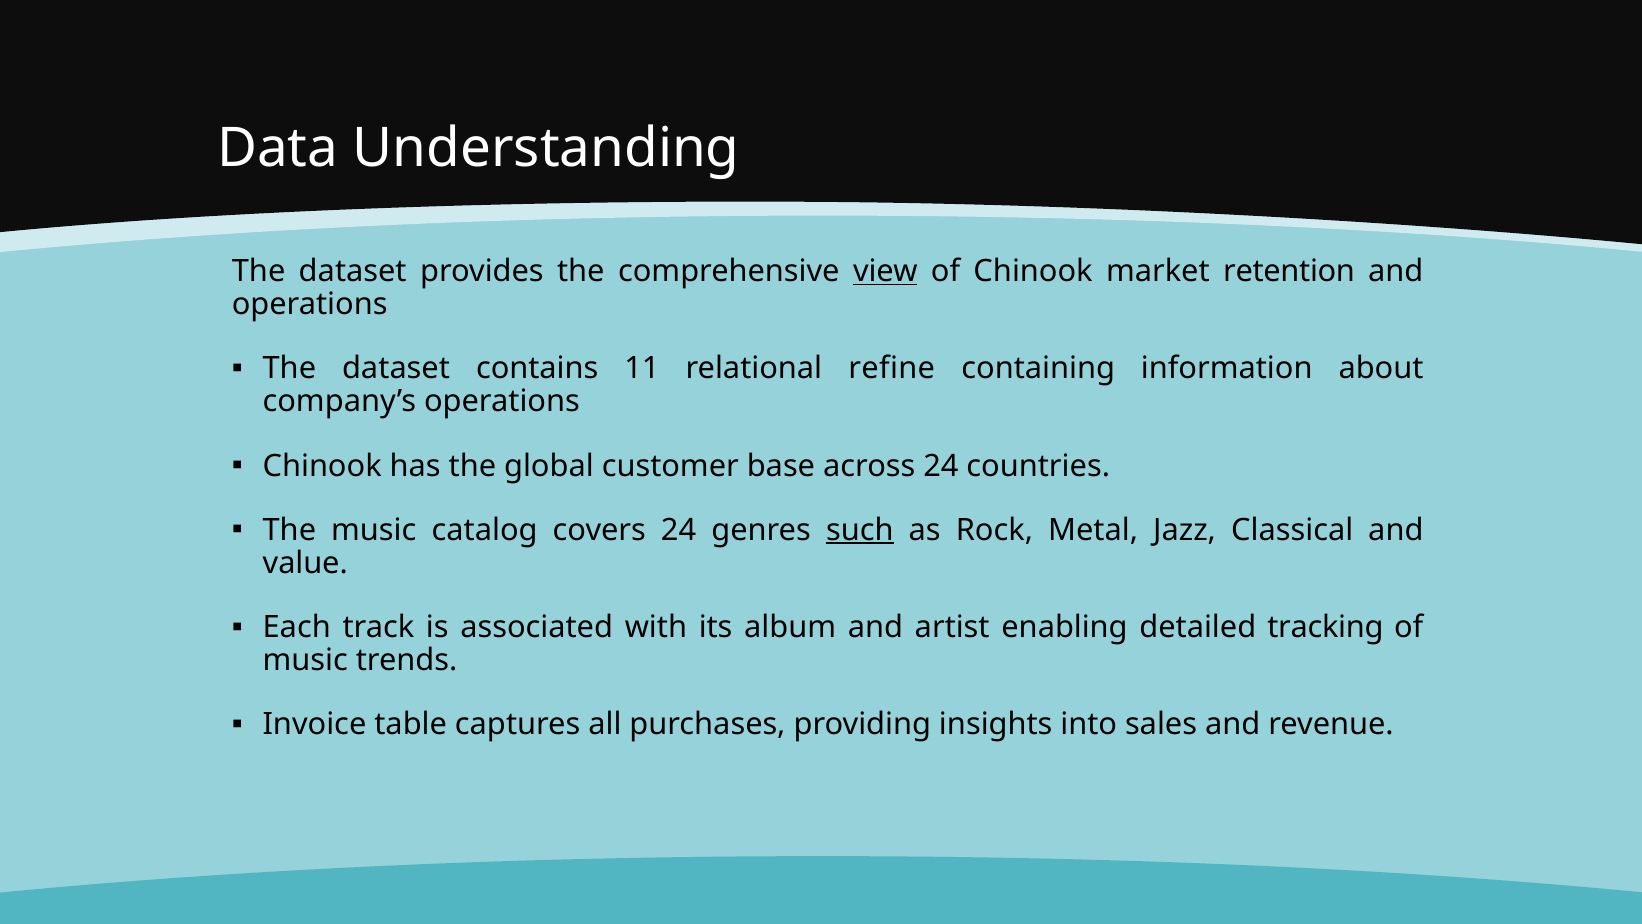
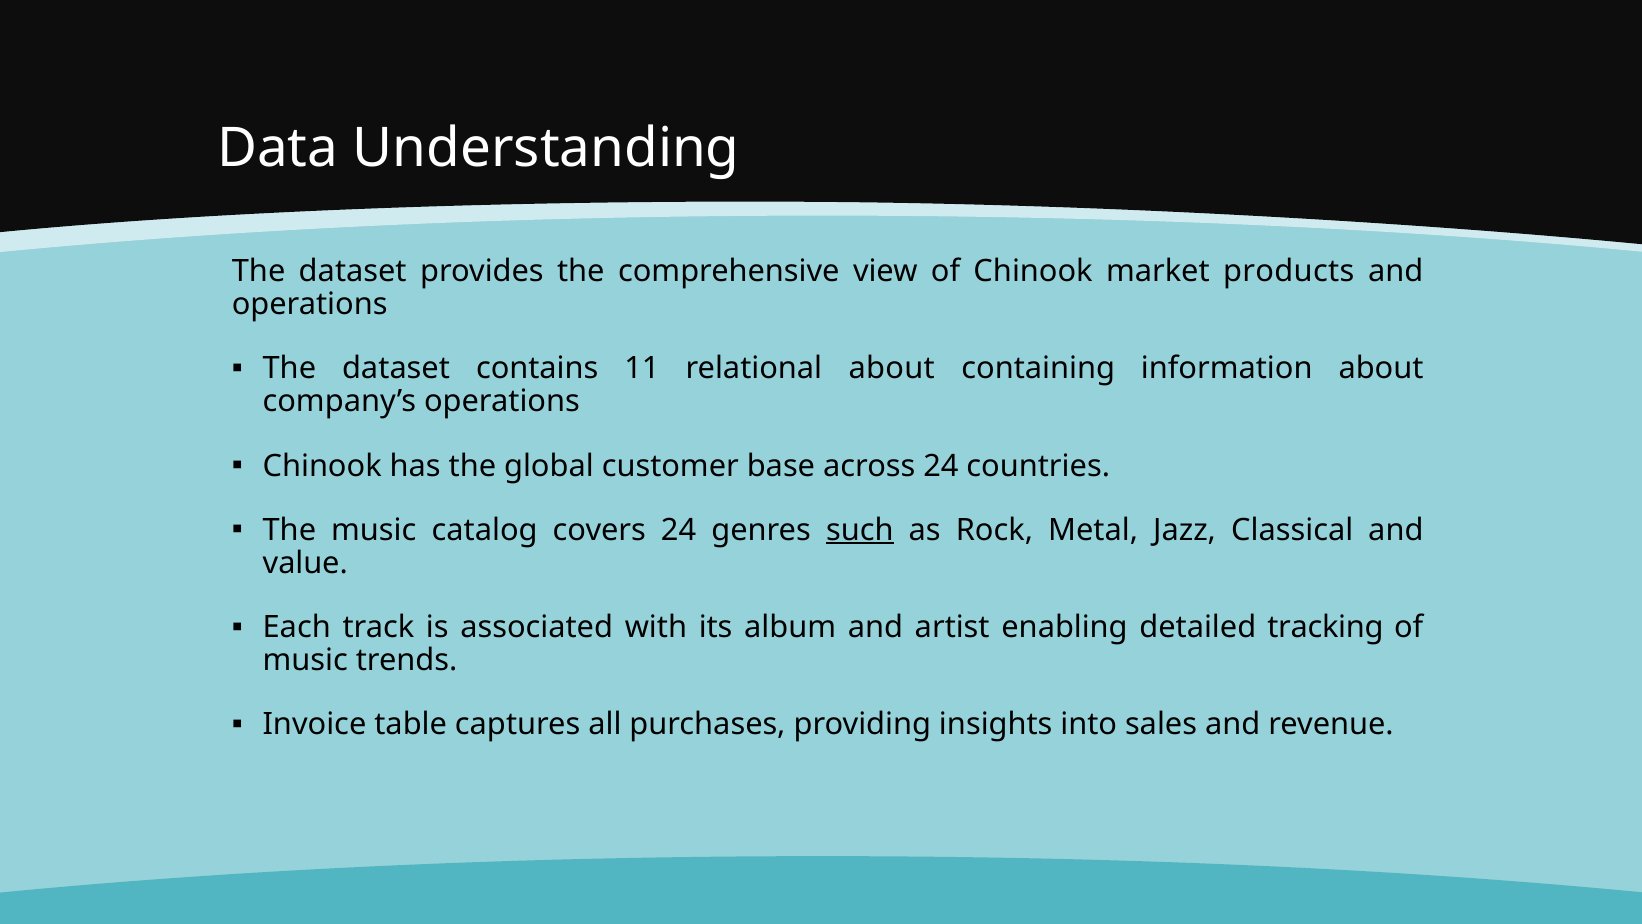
view underline: present -> none (885, 271)
retention: retention -> products (1289, 271)
relational refine: refine -> about (892, 368)
